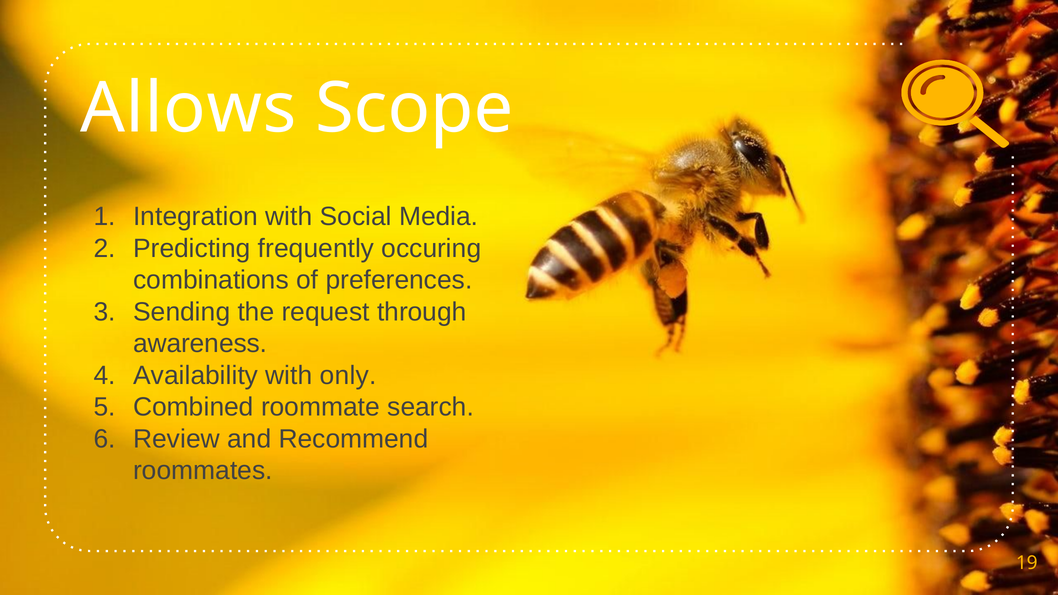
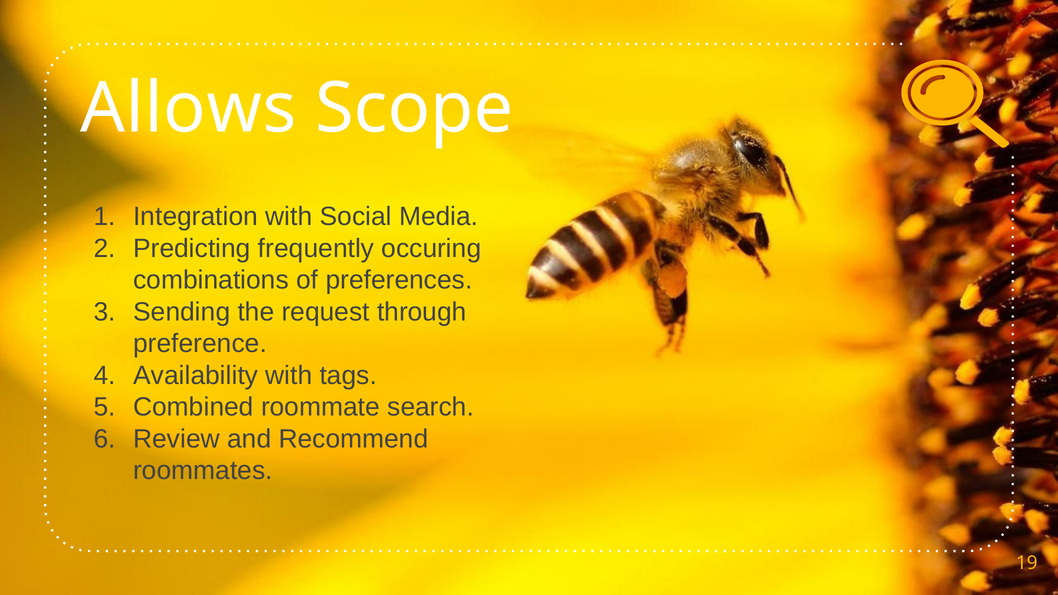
awareness: awareness -> preference (200, 344)
only: only -> tags (348, 375)
